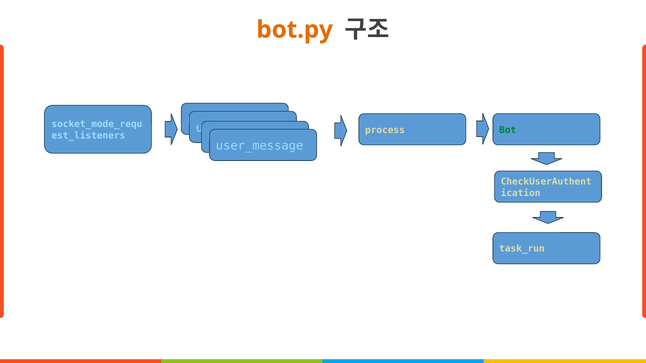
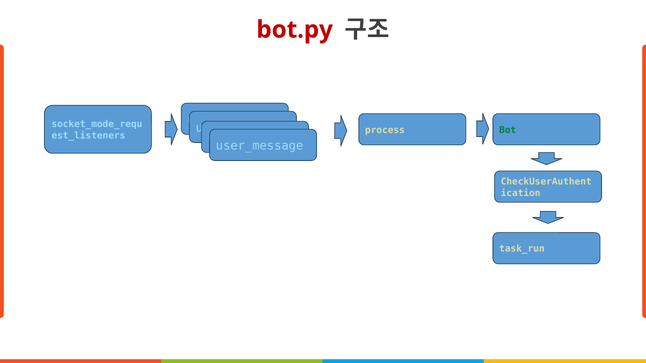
bot.py colour: orange -> red (295, 30)
